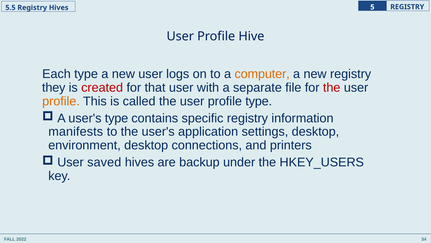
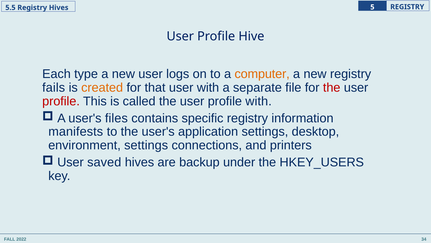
they: they -> fails (54, 87)
created colour: red -> orange (102, 87)
profile colour: orange -> red (61, 101)
profile type: type -> with (259, 101)
user's type: type -> files (116, 118)
environment desktop: desktop -> settings (146, 145)
